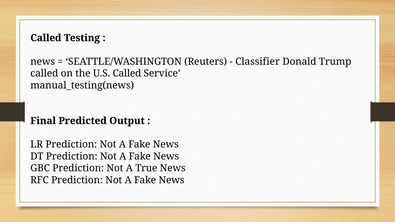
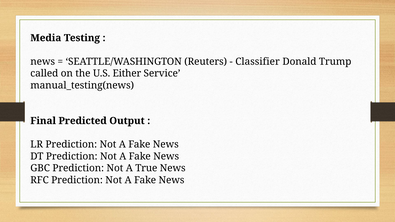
Called: Called -> Media (46, 38)
U.S Called: Called -> Either (127, 74)
